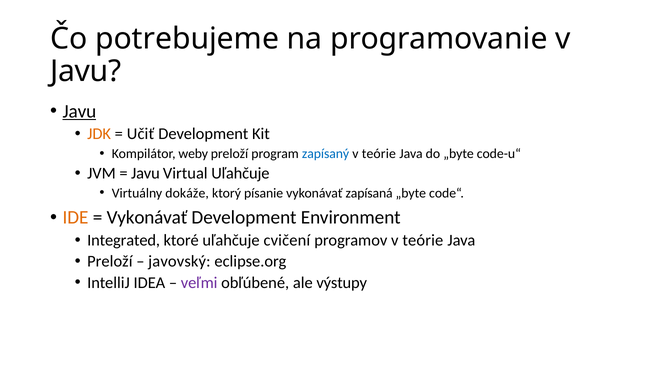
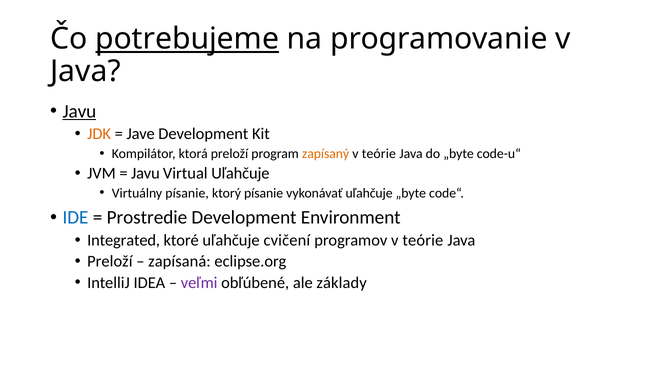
potrebujeme underline: none -> present (187, 39)
Javu: Javu -> Java (85, 72)
Učiť: Učiť -> Jave (141, 134)
weby: weby -> ktorá (193, 154)
zapísaný colour: blue -> orange (326, 154)
Virtuálny dokáže: dokáže -> písanie (187, 193)
vykonávať zapísaná: zapísaná -> uľahčuje (369, 193)
IDE colour: orange -> blue (75, 218)
Vykonávať: Vykonávať -> Prostredie (147, 218)
javovský: javovský -> zapísaná (179, 262)
výstupy: výstupy -> základy (342, 283)
